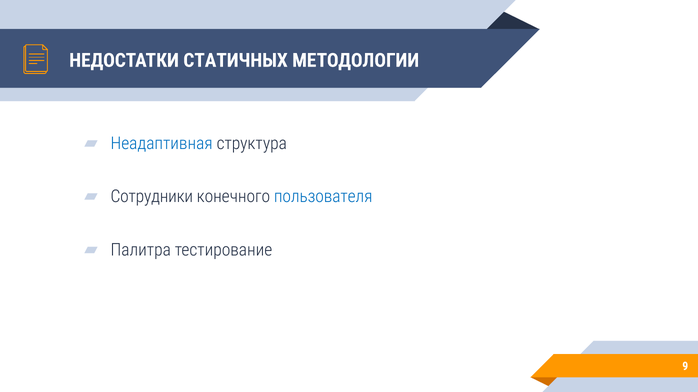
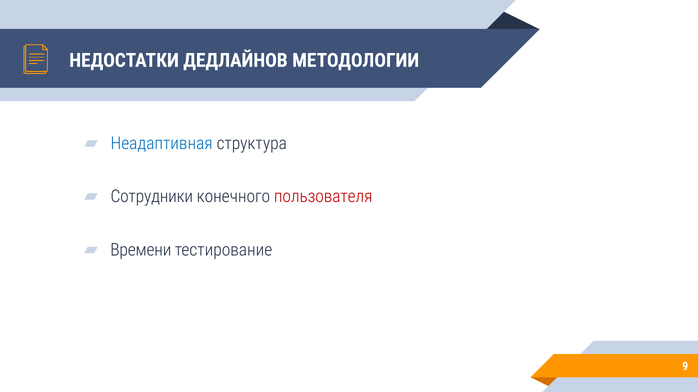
СТАТИЧНЫХ: СТАТИЧНЫХ -> ДЕДЛАЙНОВ (235, 61)
пользователя colour: blue -> red (323, 197)
Палитра: Палитра -> Времени (141, 251)
